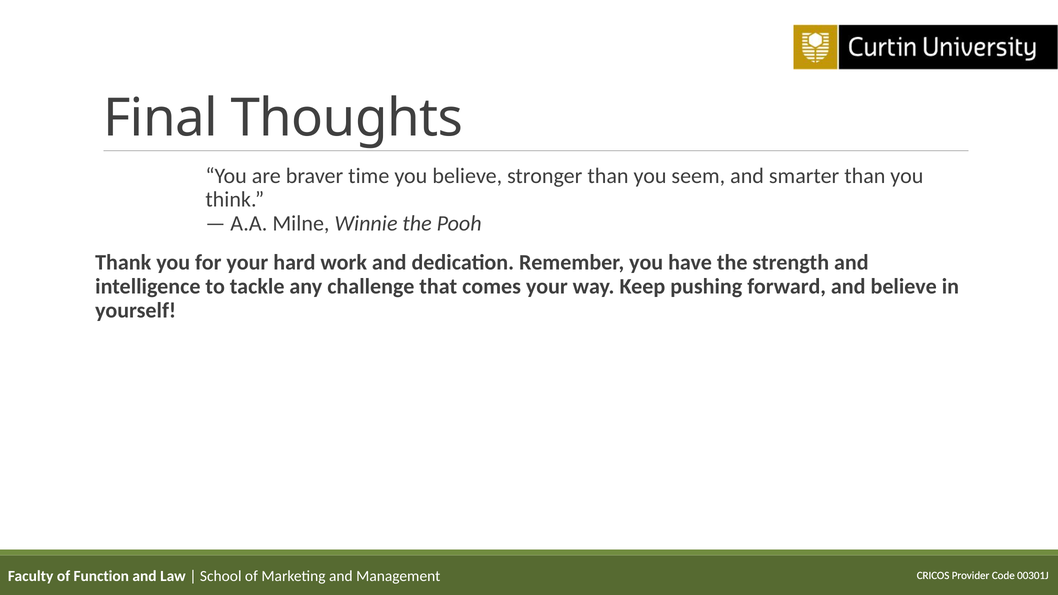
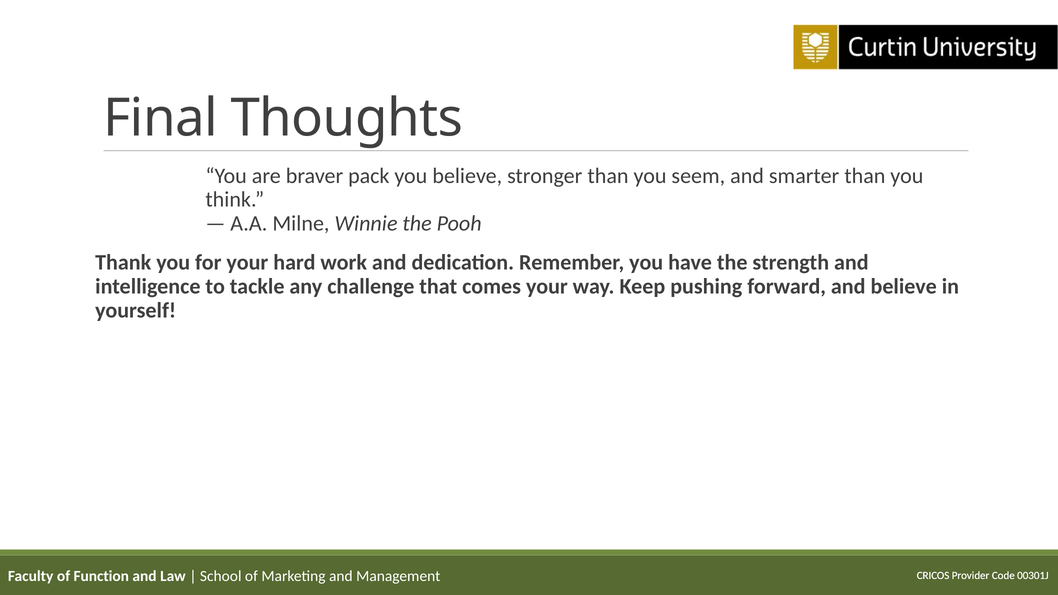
time: time -> pack (369, 176)
